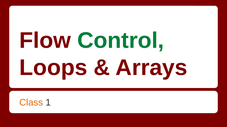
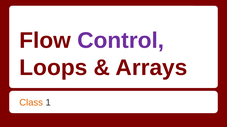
Control colour: green -> purple (121, 41)
